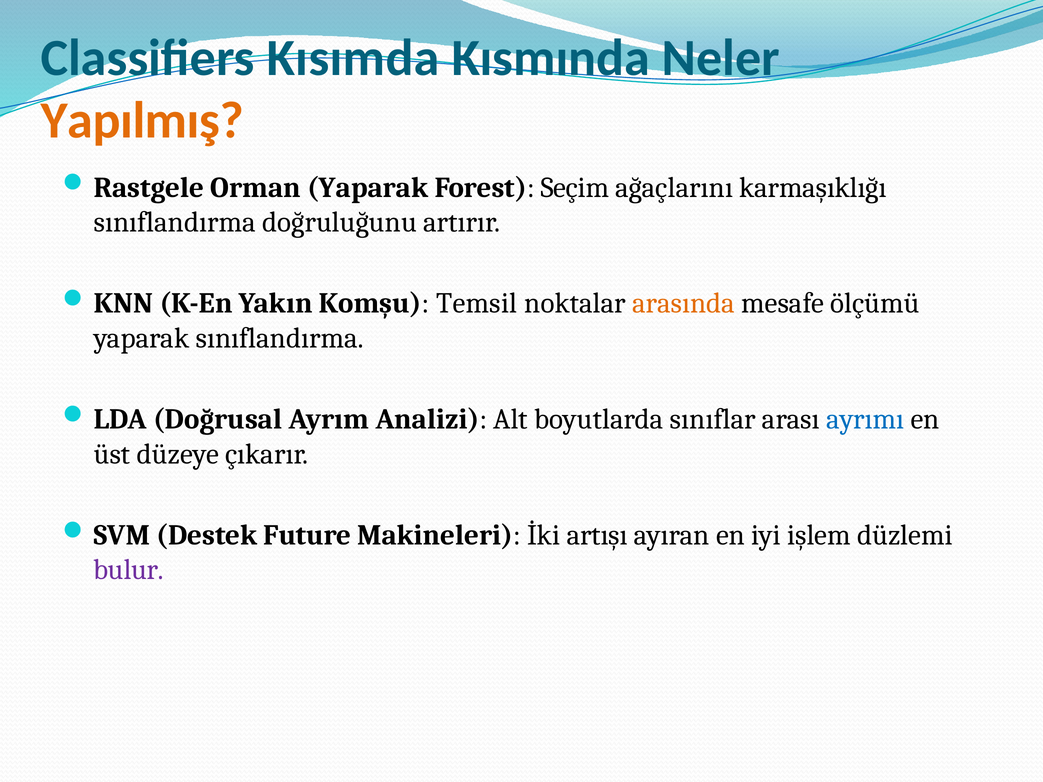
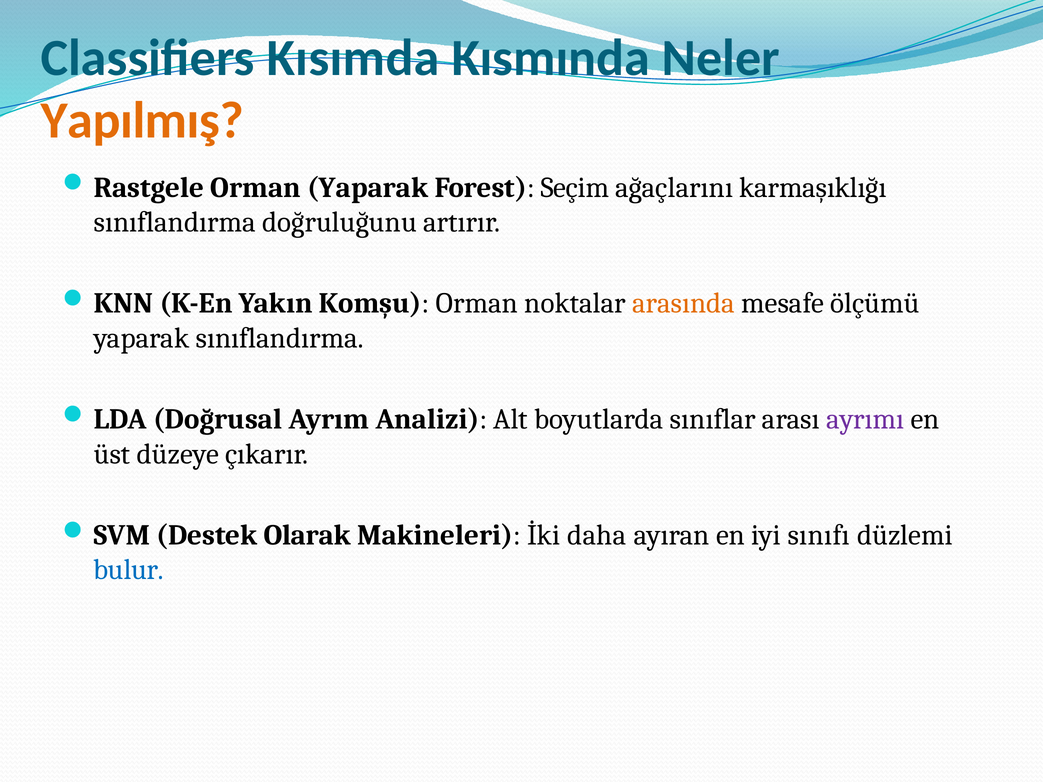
Komşu Temsil: Temsil -> Orman (477, 303)
ayrımı colour: blue -> purple (865, 419)
Future: Future -> Olarak (307, 535)
artışı: artışı -> daha (597, 535)
işlem: işlem -> sınıfı (819, 535)
bulur colour: purple -> blue (128, 570)
